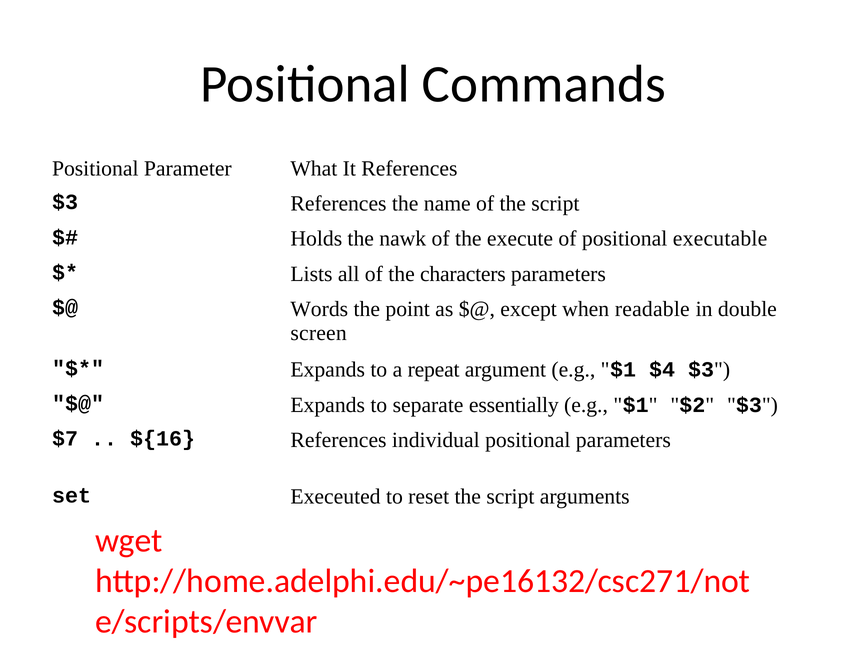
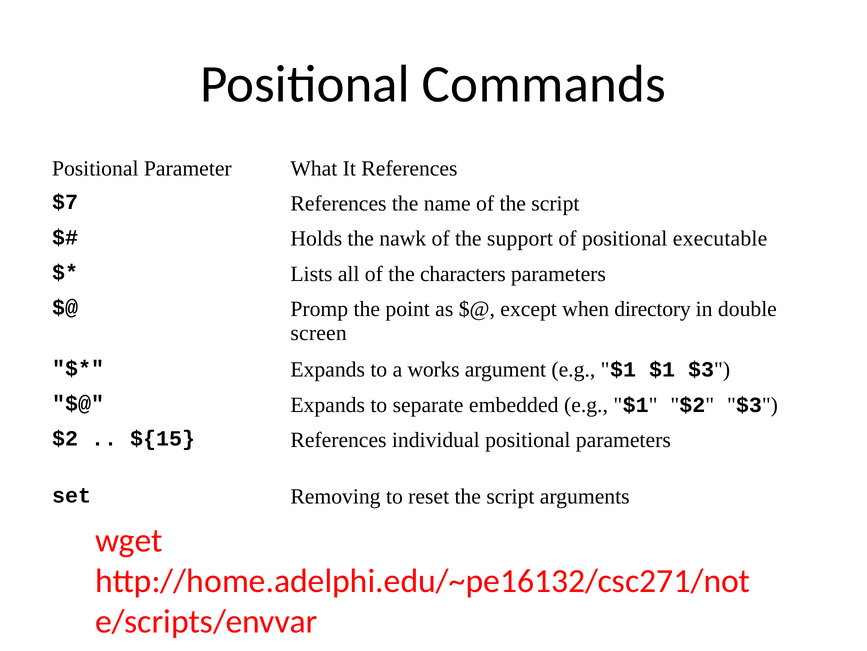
$3: $3 -> $7 (65, 202)
execute: execute -> support (520, 238)
Words: Words -> Promp (319, 309)
readable: readable -> directory (653, 309)
repeat: repeat -> works (434, 369)
$1 $4: $4 -> $1 (662, 369)
essentially: essentially -> embedded (514, 405)
$7: $7 -> $2 (65, 438)
${16: ${16 -> ${15 (163, 438)
Execeuted: Execeuted -> Removing (336, 496)
